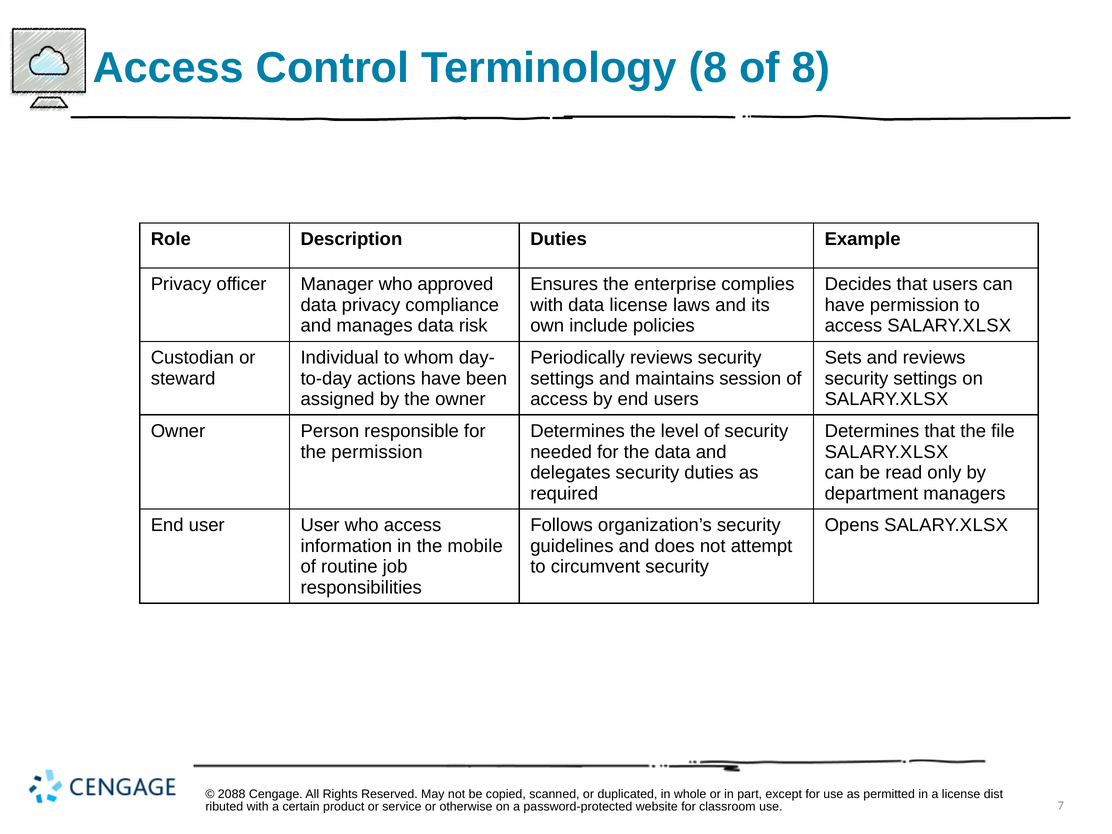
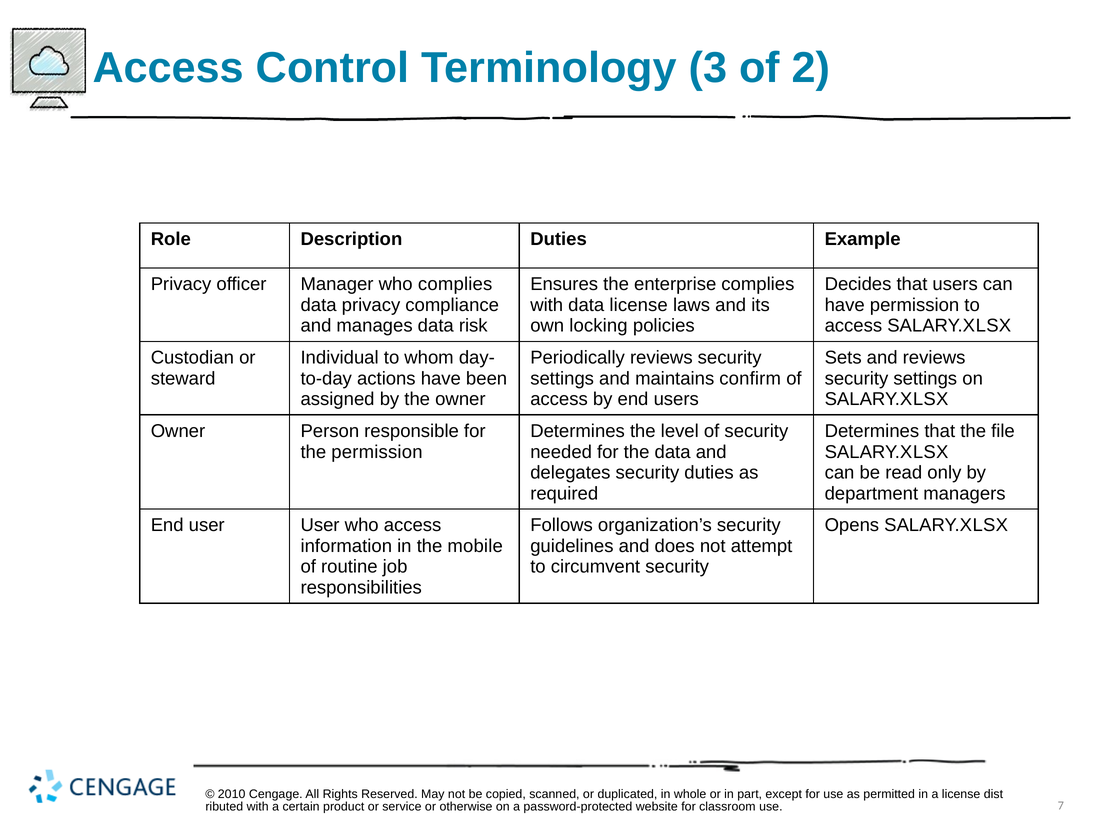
Terminology 8: 8 -> 3 (708, 68)
of 8: 8 -> 2 (811, 68)
who approved: approved -> complies (455, 284)
include: include -> locking (598, 326)
session: session -> confirm (750, 378)
2088: 2088 -> 2010 (232, 794)
